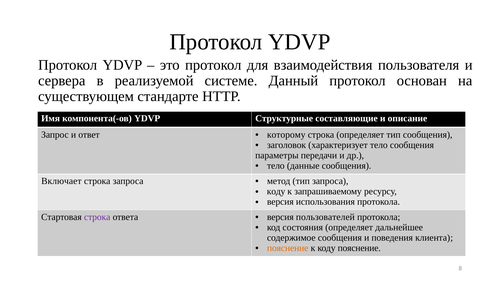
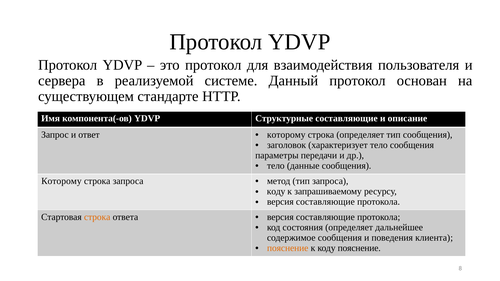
Включает: Включает -> Которому (61, 181)
использования: использования -> составляющие (325, 202)
строка colour: purple -> orange (97, 217)
пользователей: пользователей -> составляющие (325, 217)
